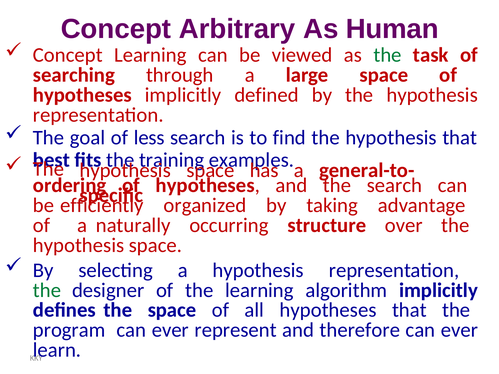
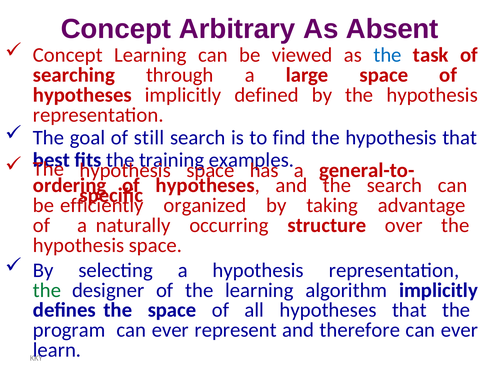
Human: Human -> Absent (392, 29)
the colour: green -> blue (388, 55)
less: less -> still (149, 138)
